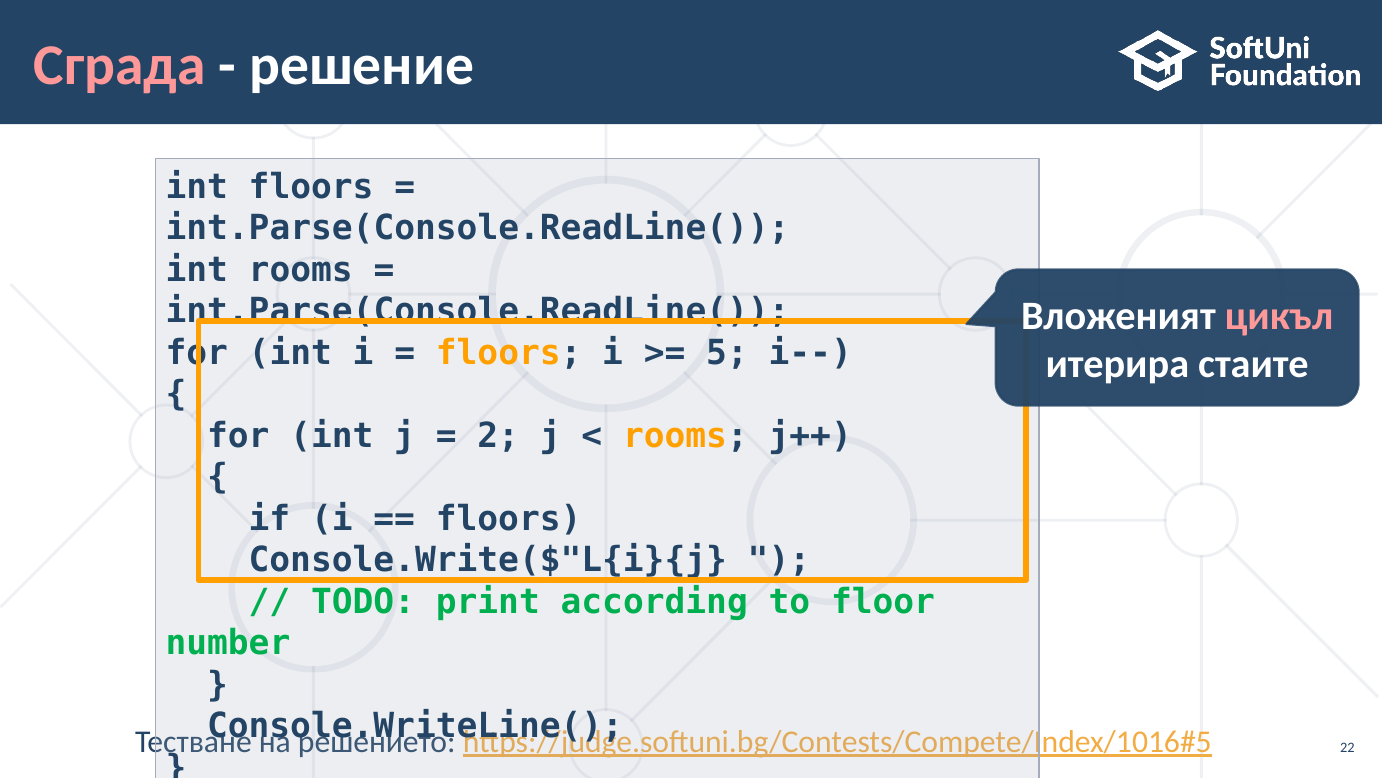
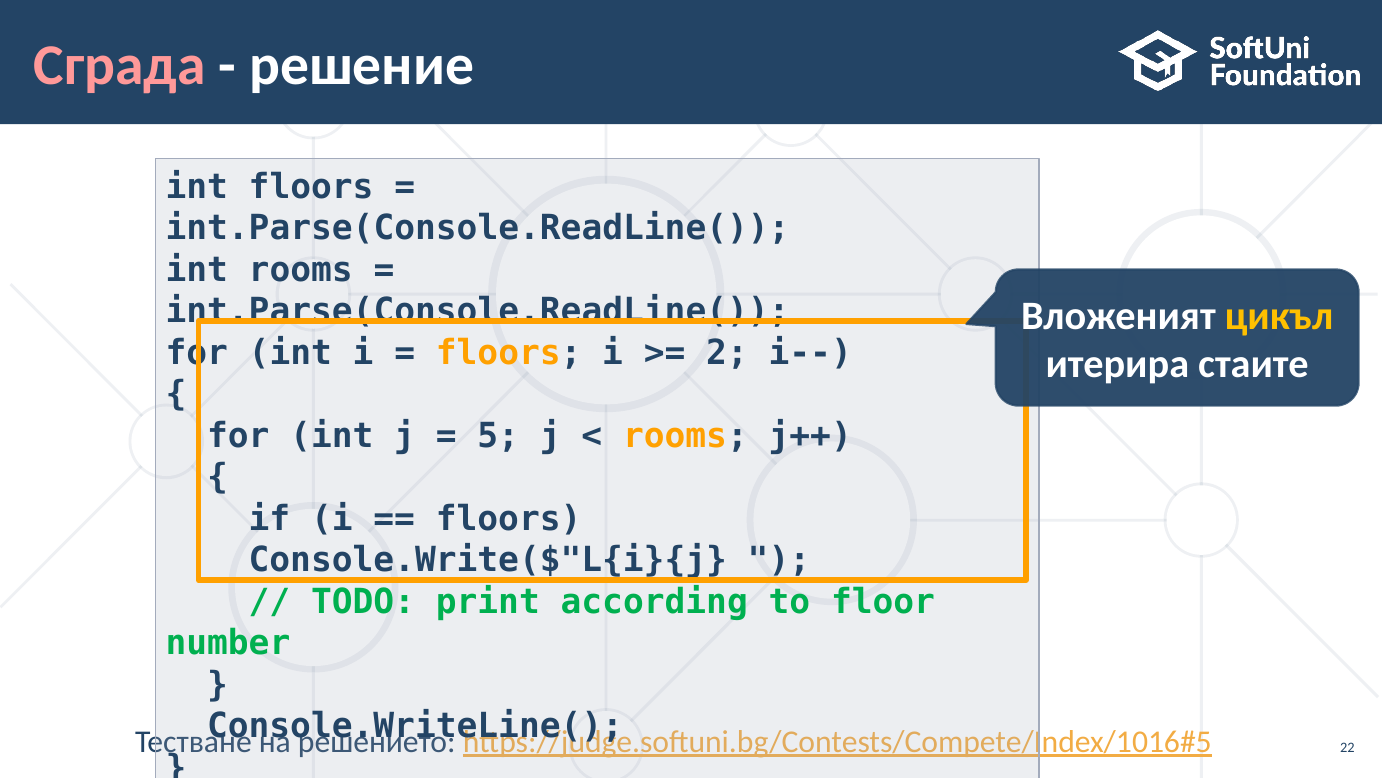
цикъл colour: pink -> yellow (1279, 316)
5: 5 -> 2 (727, 353)
2: 2 -> 5 (498, 436)
